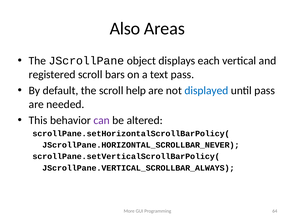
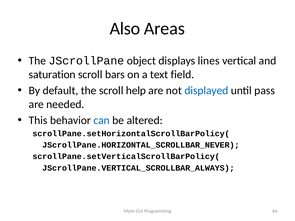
each: each -> lines (209, 61)
registered: registered -> saturation (52, 75)
text pass: pass -> field (182, 75)
can colour: purple -> blue (102, 120)
